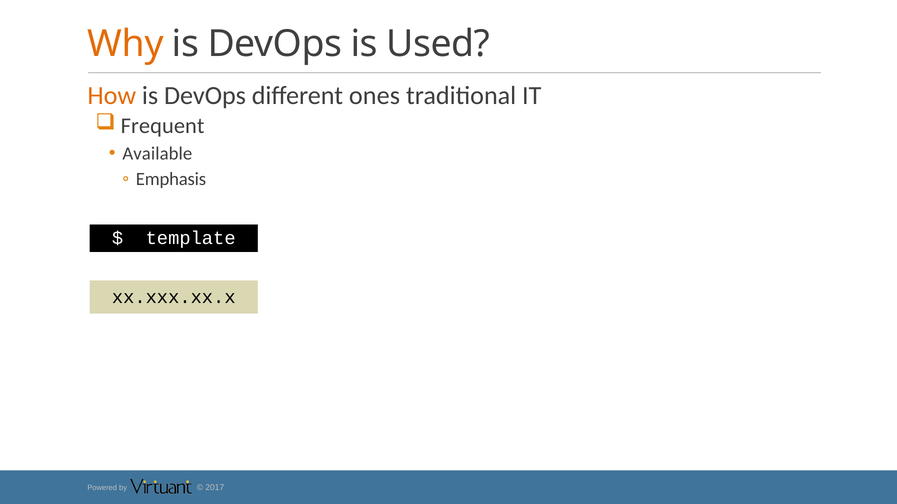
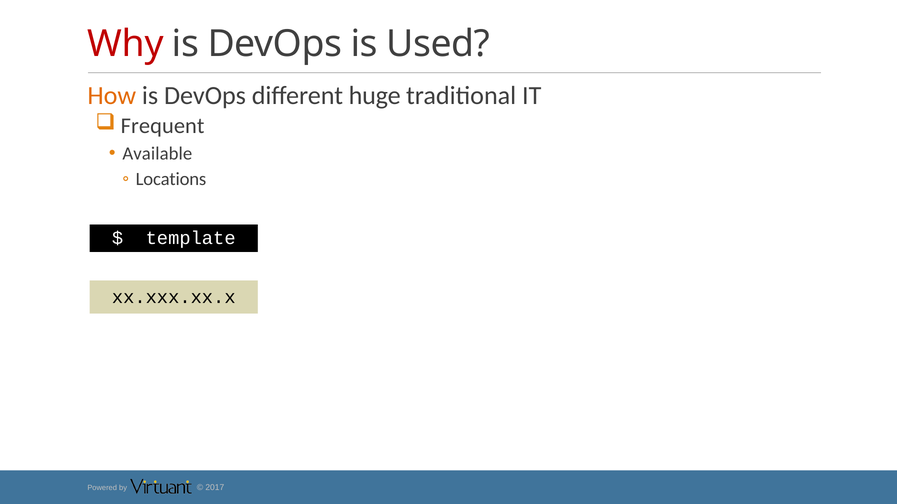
Why colour: orange -> red (126, 44)
ones: ones -> huge (375, 96)
Emphasis: Emphasis -> Locations (171, 179)
